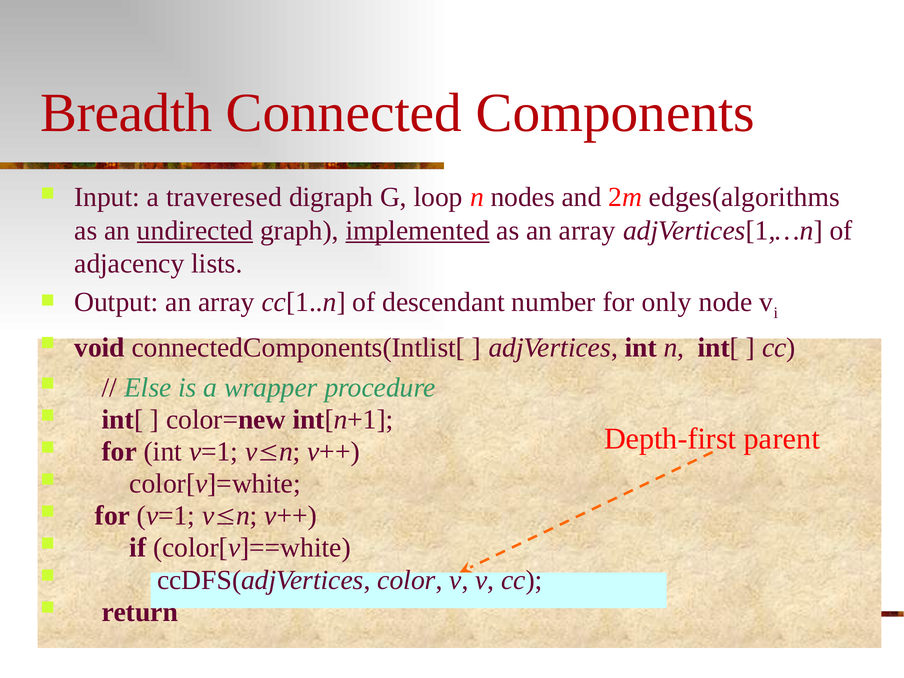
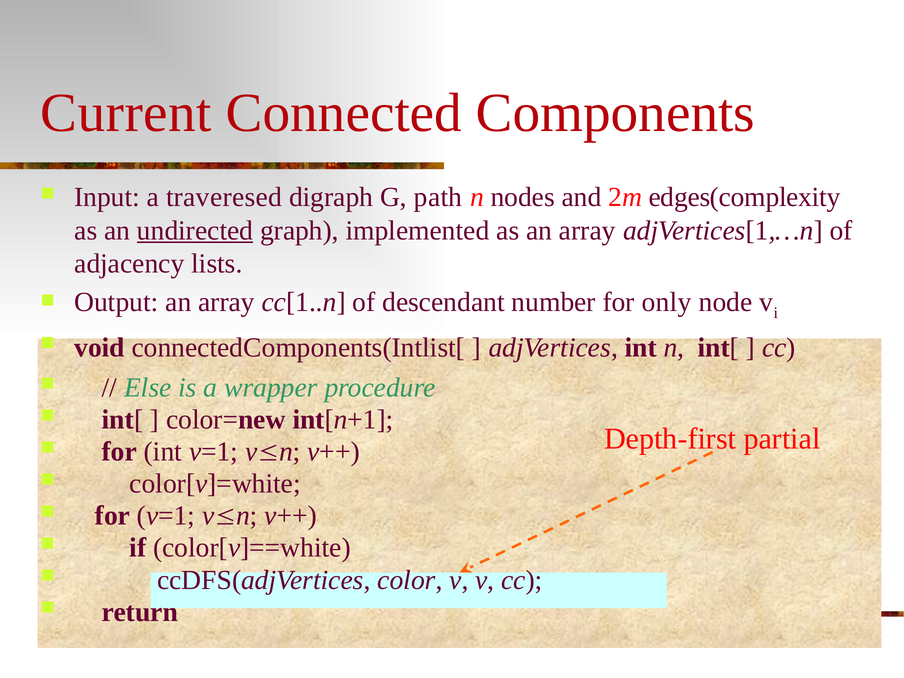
Breadth: Breadth -> Current (126, 113)
loop: loop -> path (438, 197)
edges(algorithms: edges(algorithms -> edges(complexity (745, 197)
implemented underline: present -> none (418, 231)
parent: parent -> partial (782, 439)
